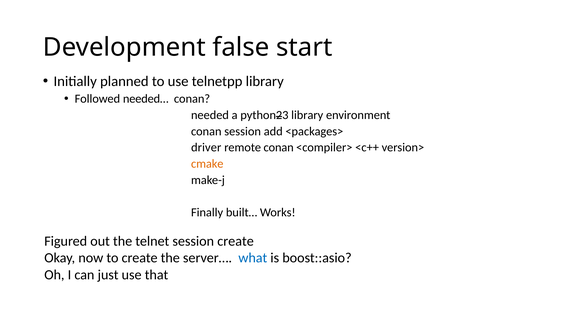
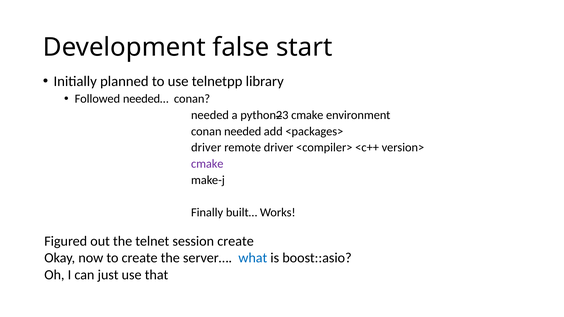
python23 library: library -> cmake (307, 115)
session: session -> needed (243, 131)
remote conan: conan -> driver (279, 148)
cmake colour: orange -> purple (207, 164)
